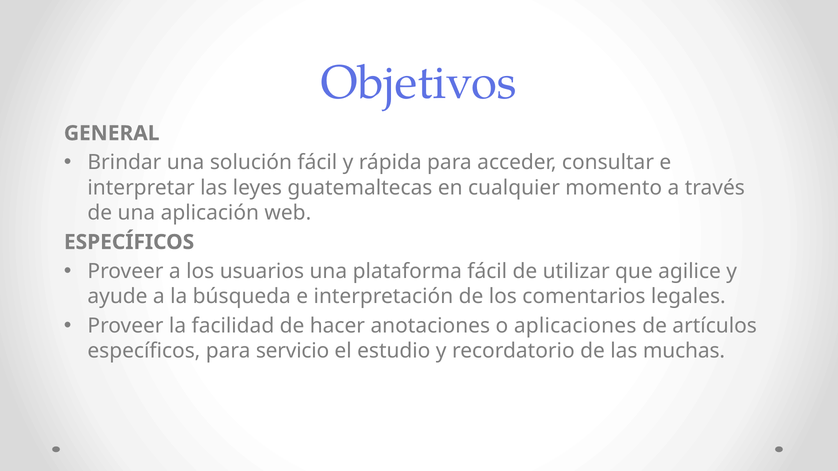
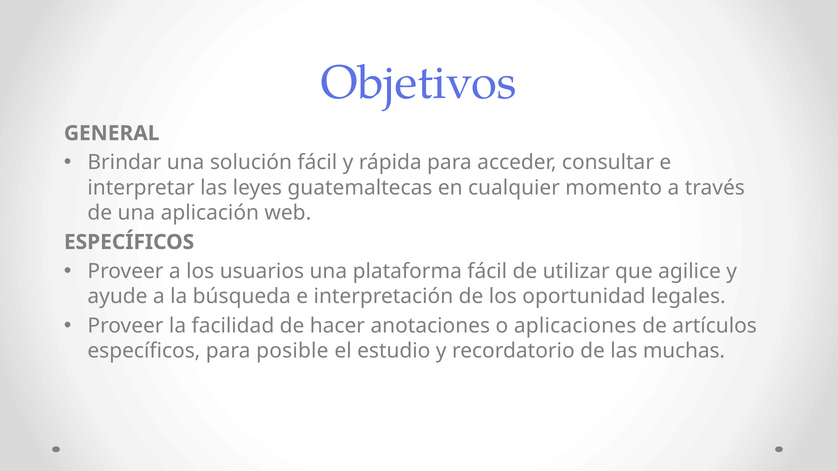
comentarios: comentarios -> oportunidad (584, 297)
servicio: servicio -> posible (292, 351)
